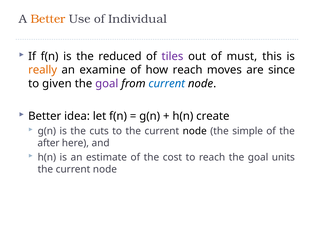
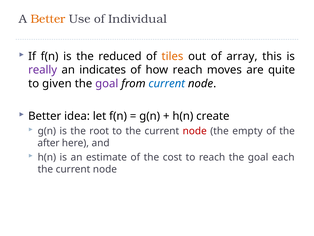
tiles colour: purple -> orange (172, 56)
must: must -> array (242, 56)
really colour: orange -> purple (43, 70)
examine: examine -> indicates (103, 70)
since: since -> quite (282, 70)
cuts: cuts -> root (99, 131)
node colour: black -> red (195, 131)
simple: simple -> empty (247, 131)
units: units -> each (283, 157)
